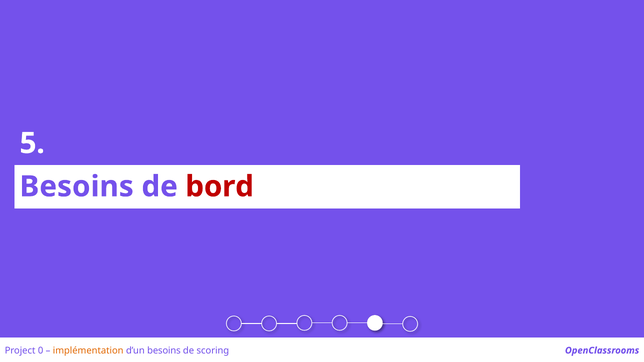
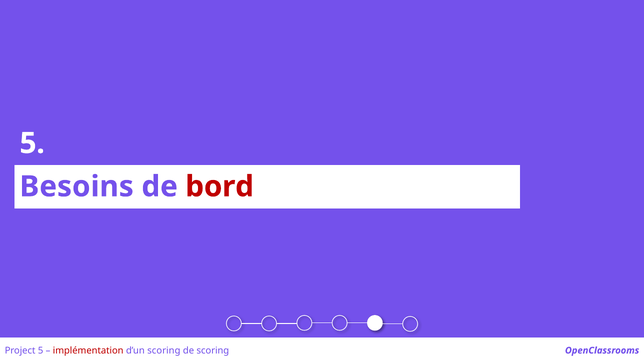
Project 0: 0 -> 5 (41, 351)
implémentation colour: orange -> red (88, 351)
d’un besoins: besoins -> scoring (164, 351)
